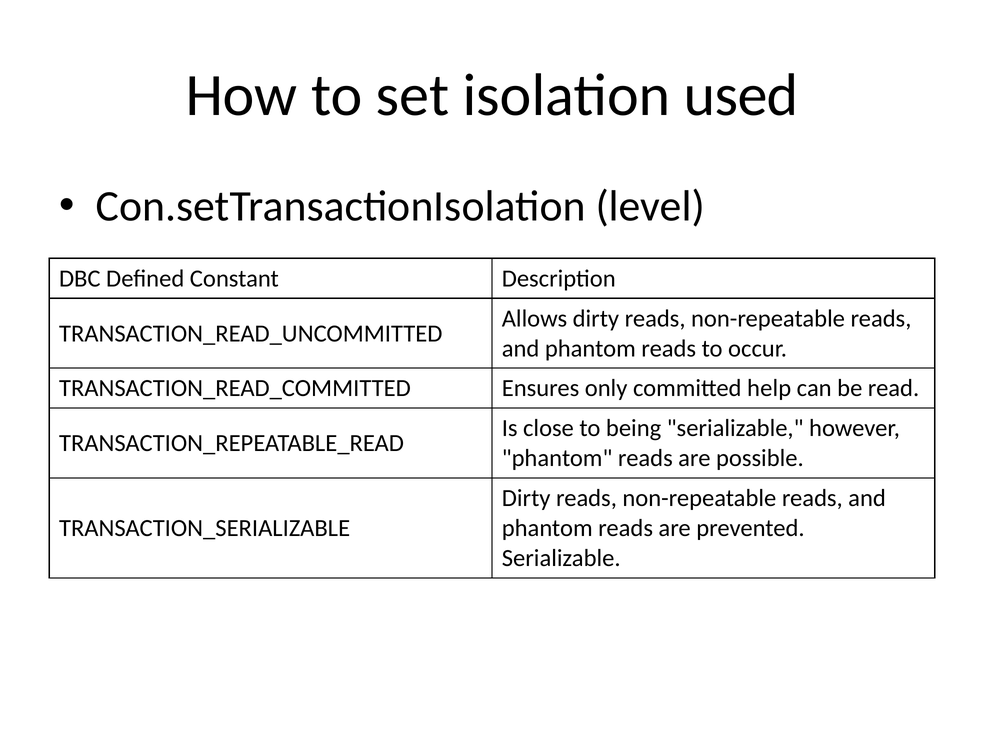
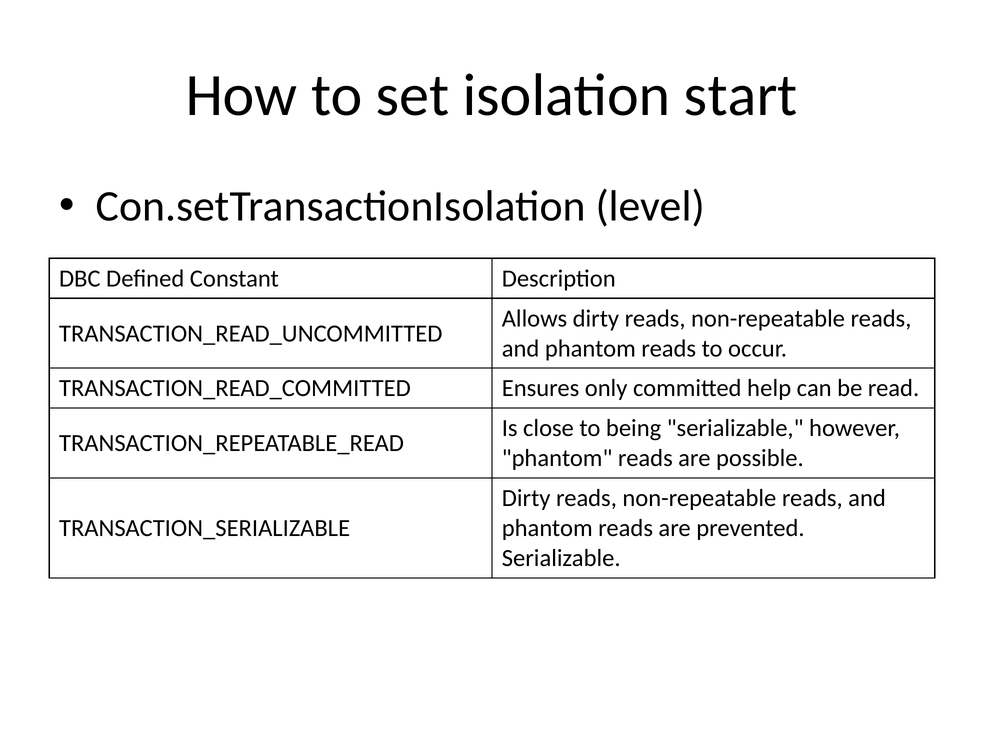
used: used -> start (741, 95)
